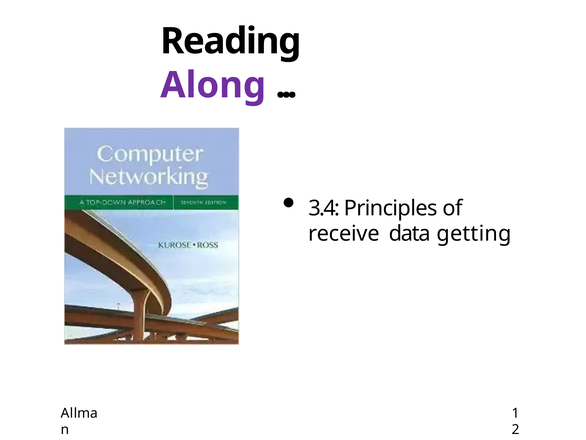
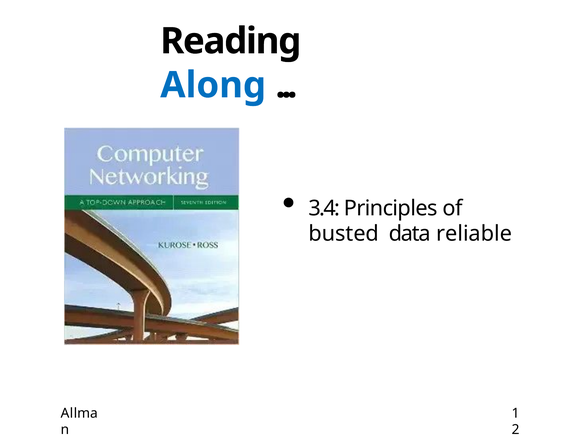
Along colour: purple -> blue (213, 85)
receive: receive -> busted (344, 233)
getting: getting -> reliable (474, 233)
